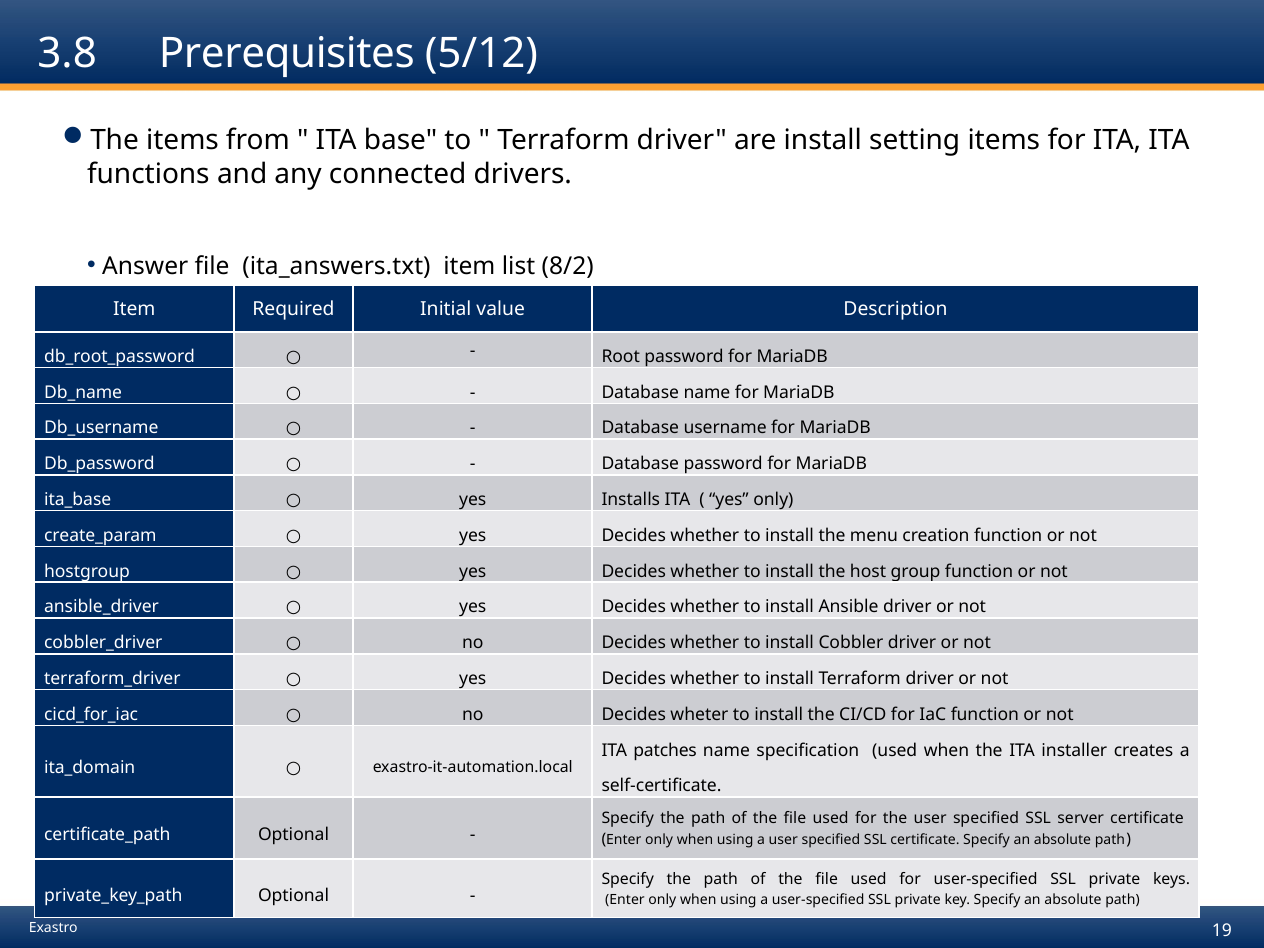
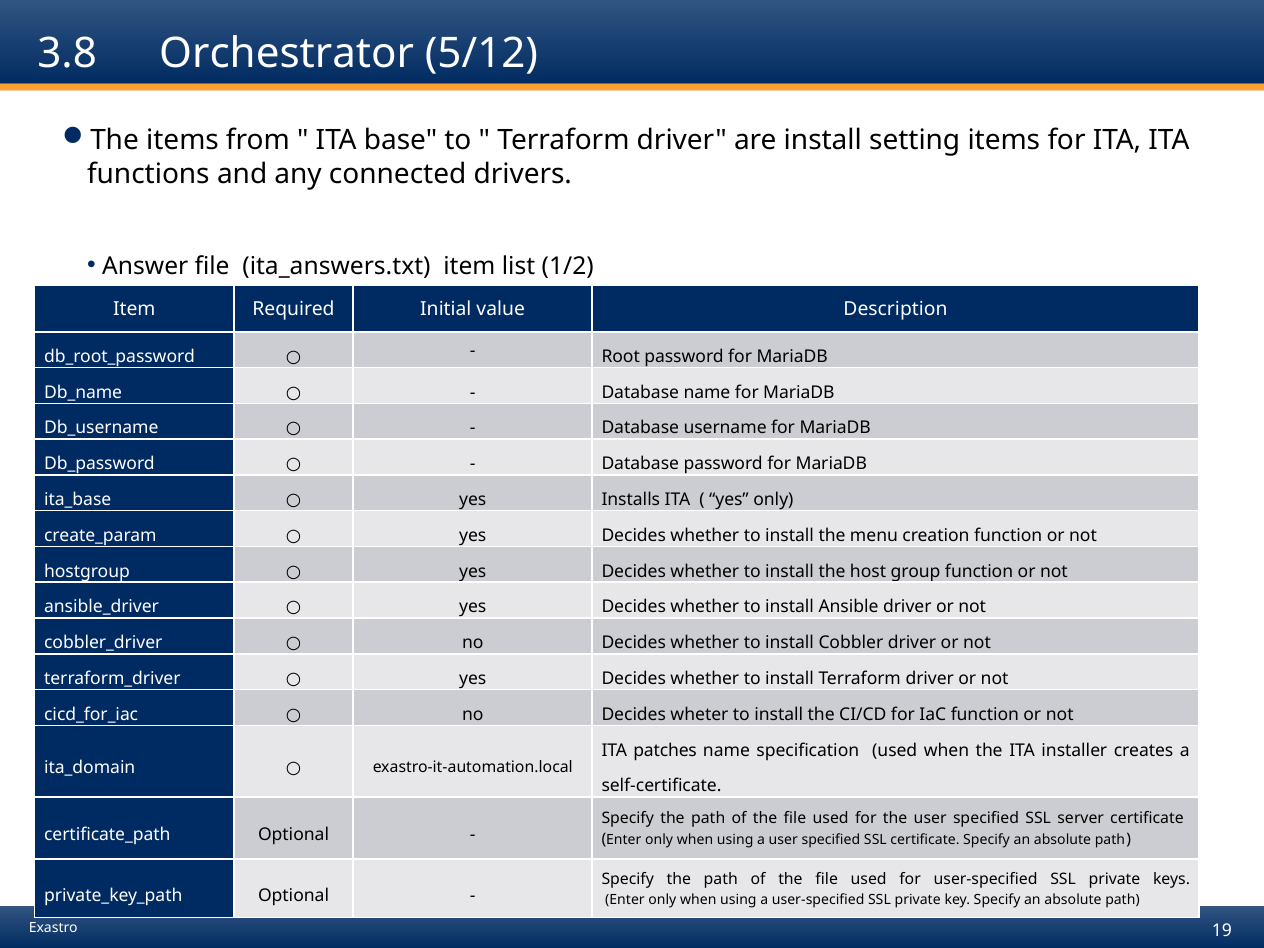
Prerequisites: Prerequisites -> Orchestrator (287, 54)
8/2: 8/2 -> 1/2 (568, 266)
